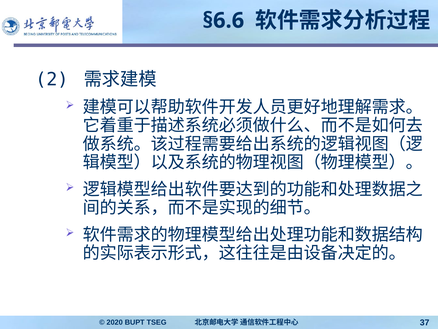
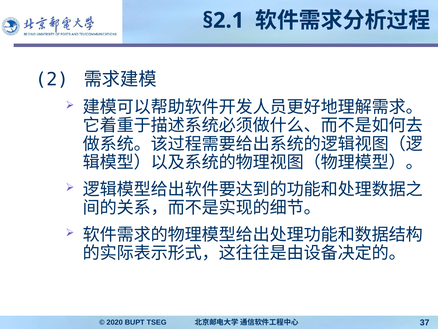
§6.6: §6.6 -> §2.1 (223, 20)
